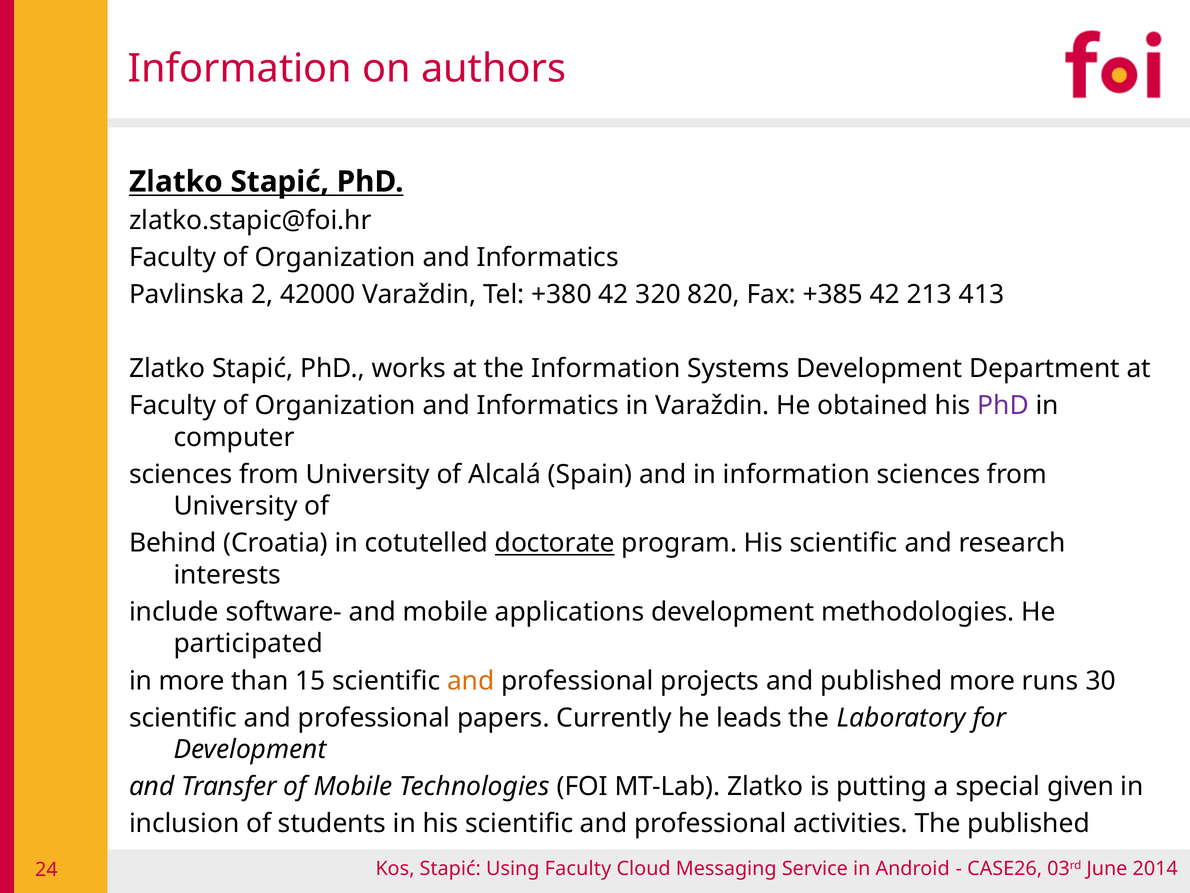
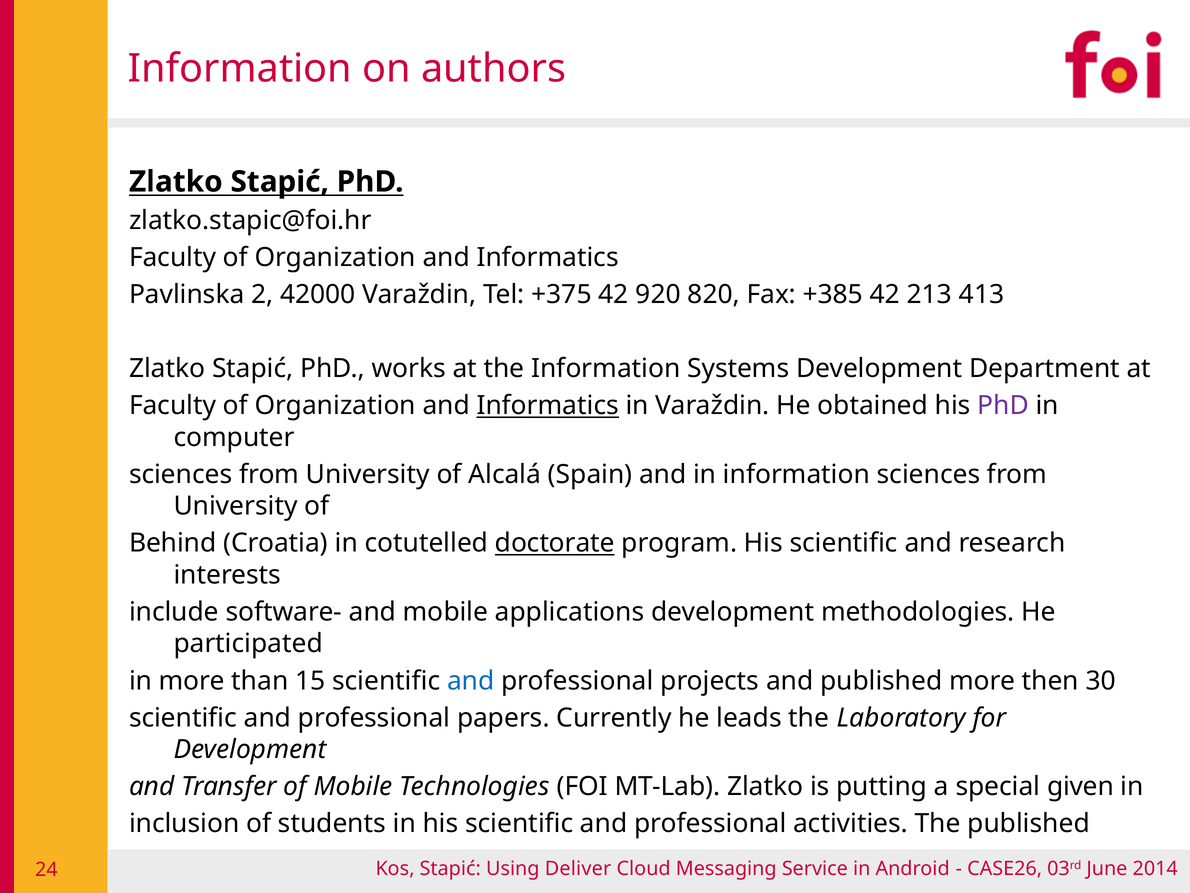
+380: +380 -> +375 (561, 294)
320: 320 -> 920 (658, 294)
Informatics underline: none -> present (548, 405)
and colour: orange -> blue (471, 680)
runs: runs -> then (1050, 680)
Using Faculty: Faculty -> Deliver (578, 868)
